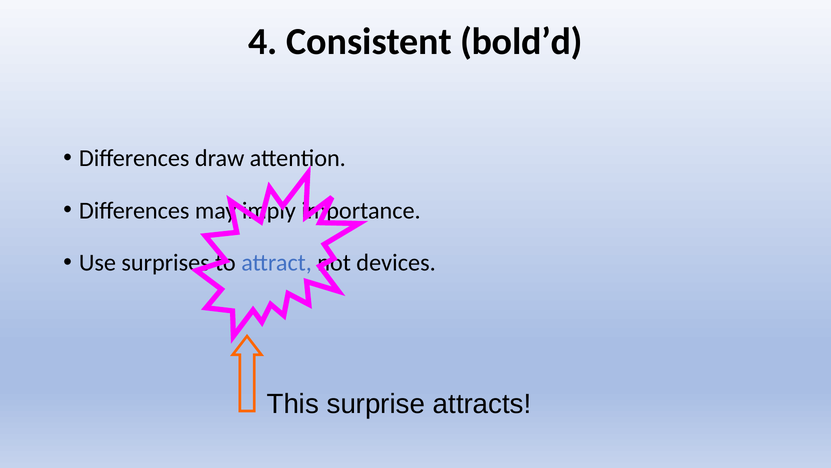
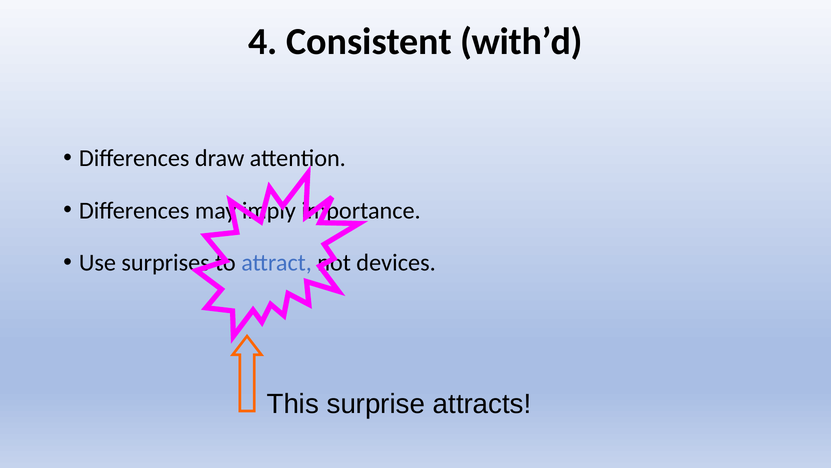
bold’d: bold’d -> with’d (522, 42)
